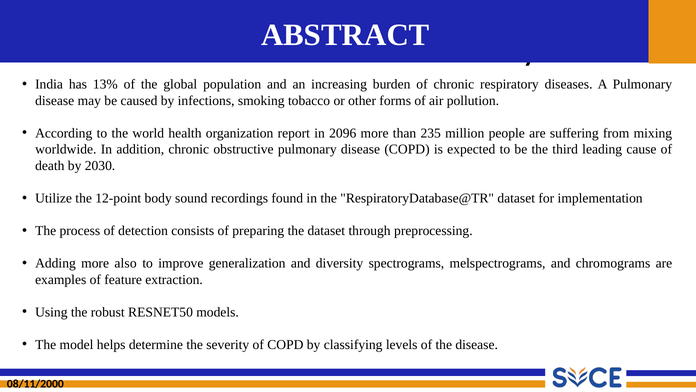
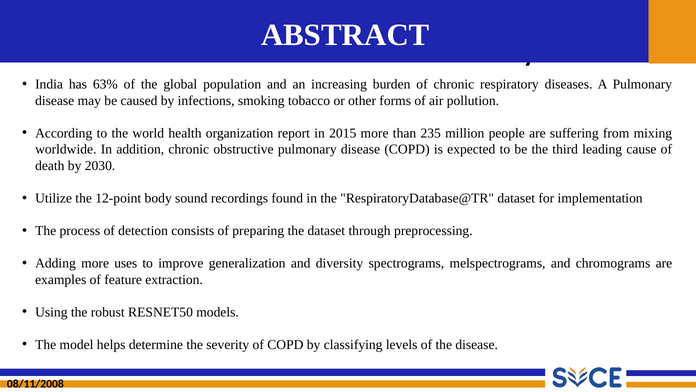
13%: 13% -> 63% (105, 84)
2096: 2096 -> 2015 (343, 133)
also: also -> uses (126, 263)
08/11/2000: 08/11/2000 -> 08/11/2008 (35, 383)
